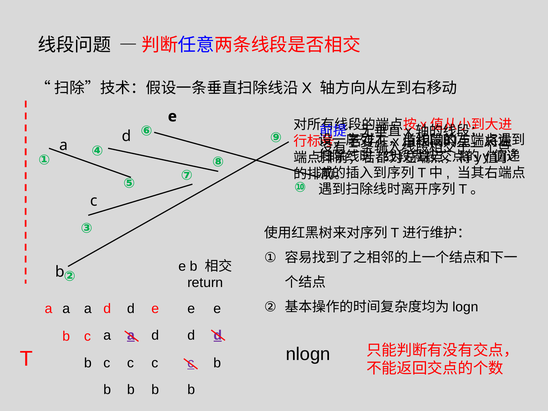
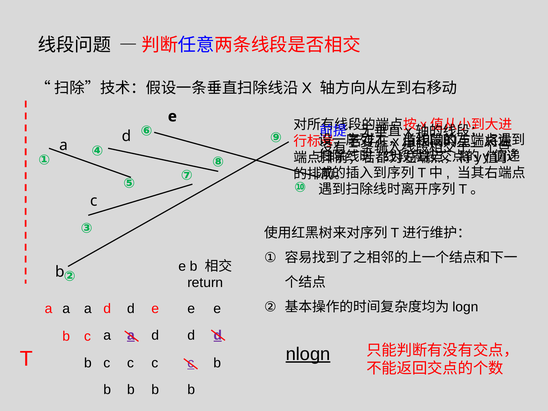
nlogn underline: none -> present (308, 354)
